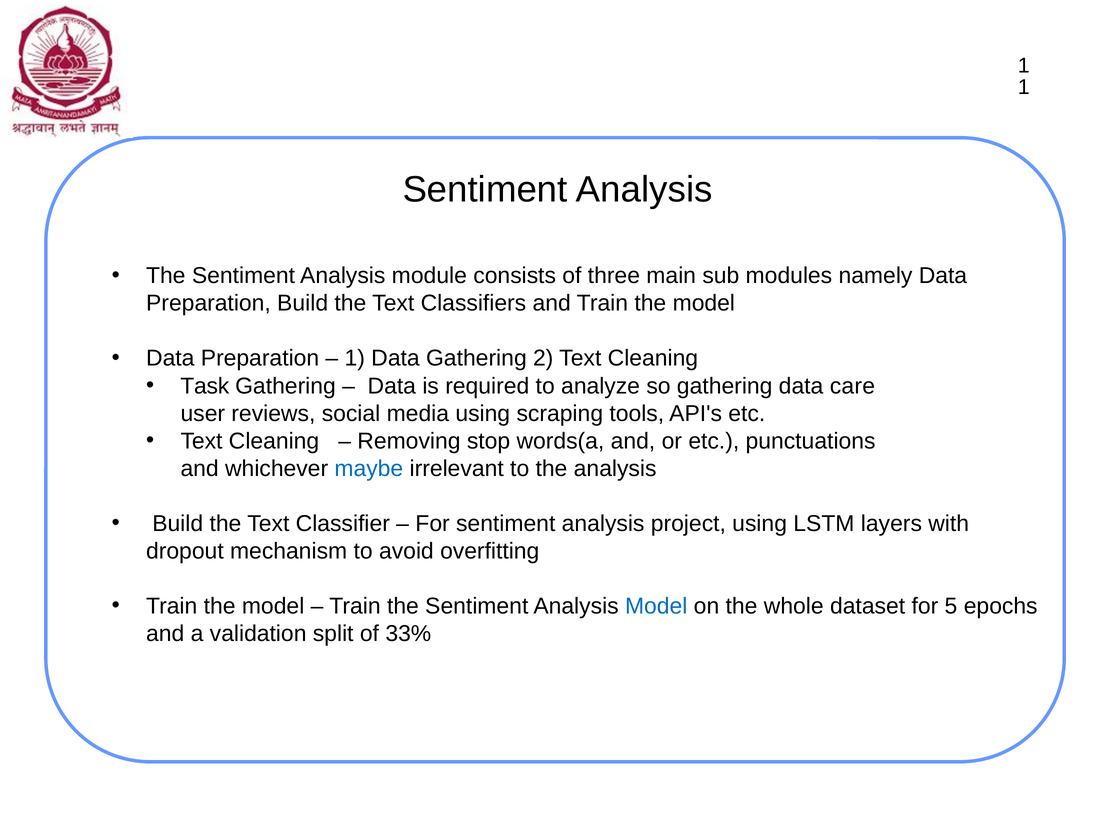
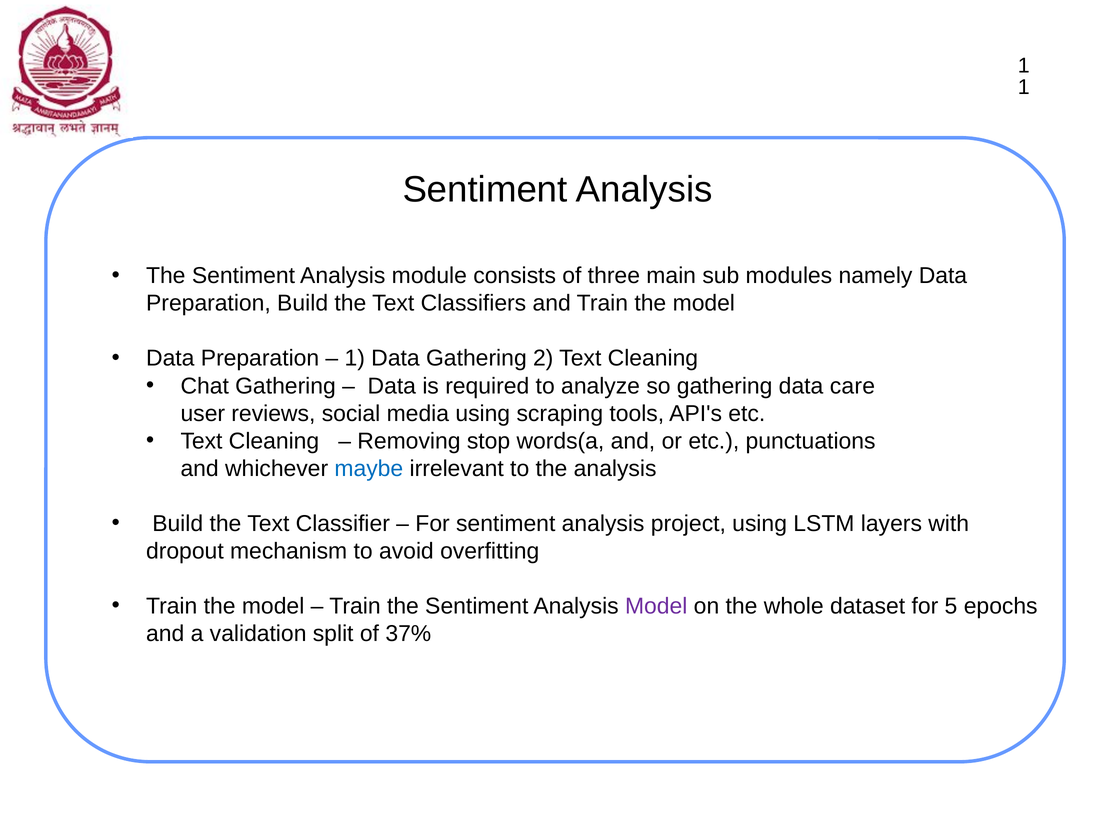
Task: Task -> Chat (205, 386)
Model colour: blue -> purple (656, 606)
33%: 33% -> 37% (408, 634)
